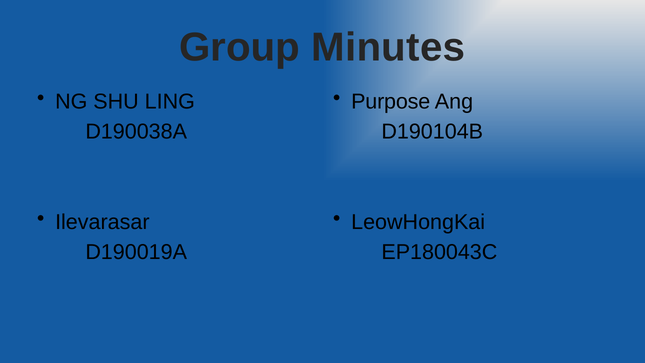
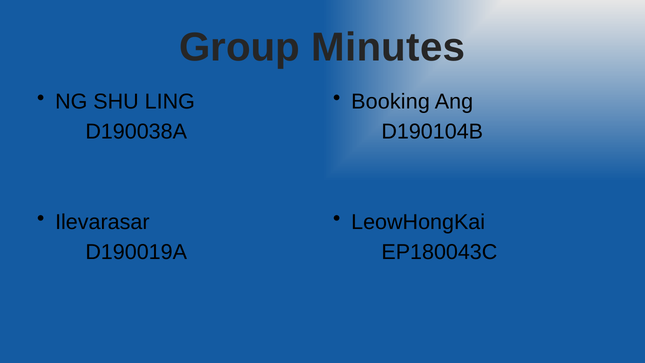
Purpose: Purpose -> Booking (391, 101)
